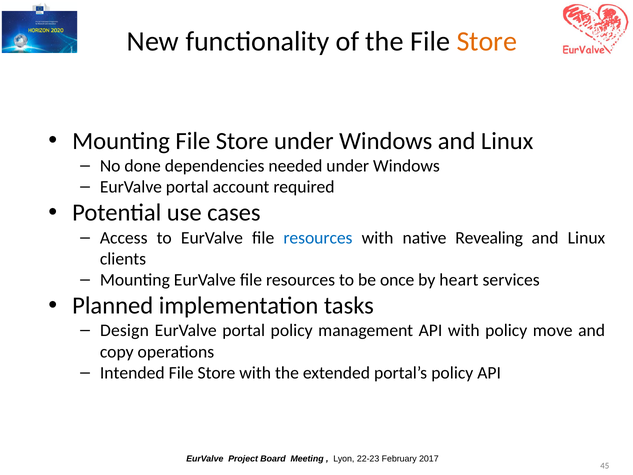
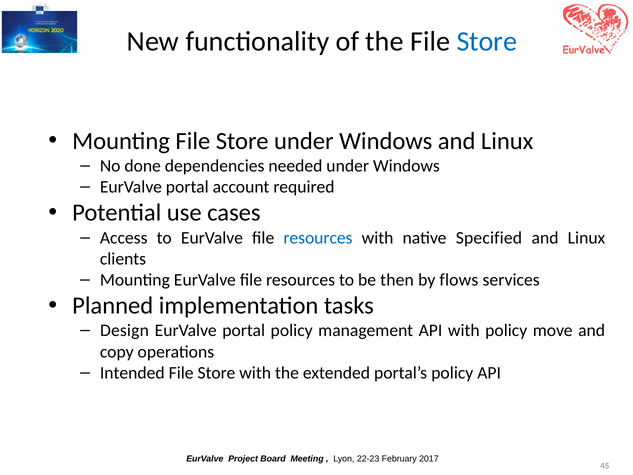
Store colour: orange -> blue (487, 42)
Revealing: Revealing -> Specified (489, 238)
once: once -> then (397, 280)
heart: heart -> flows (459, 280)
